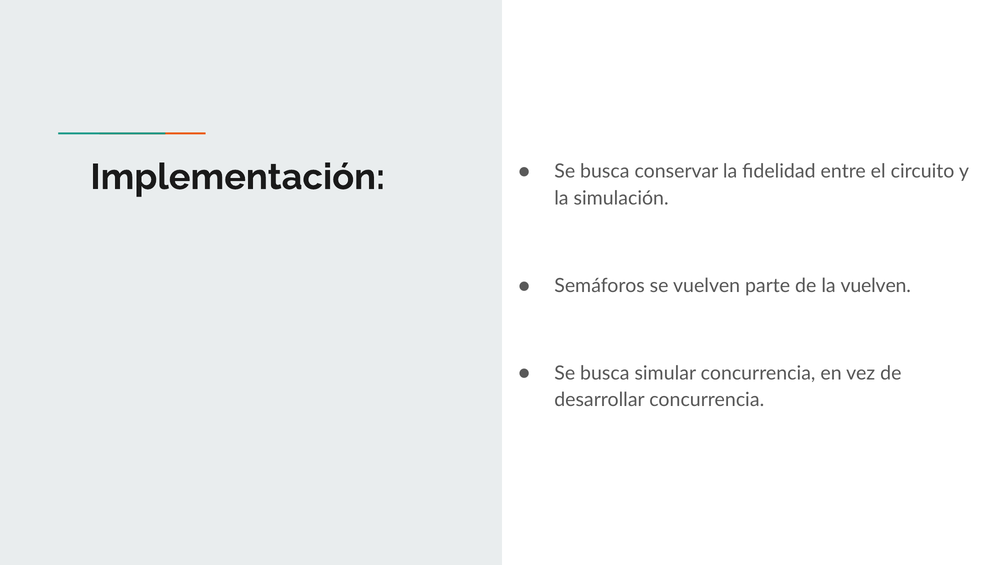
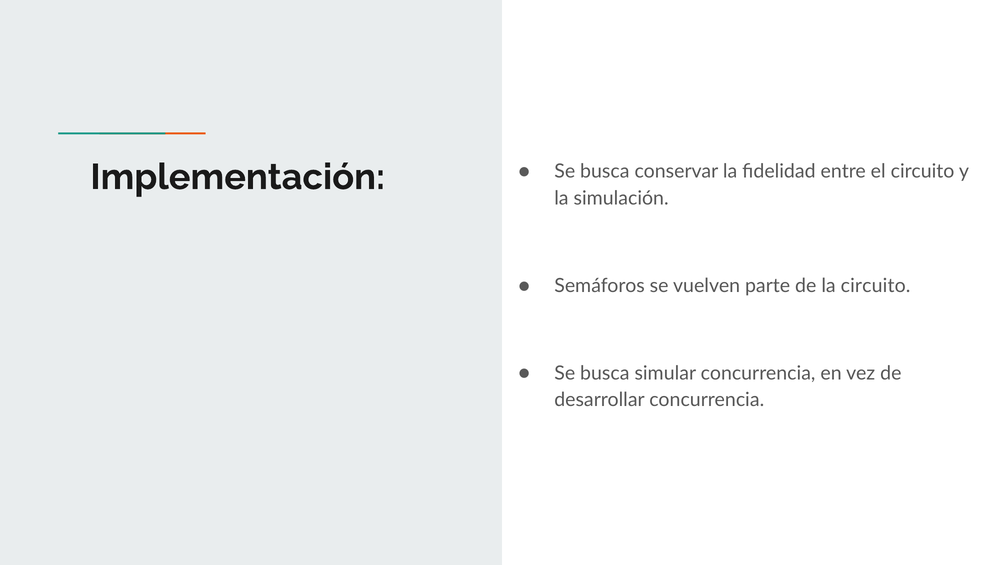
la vuelven: vuelven -> circuito (876, 286)
